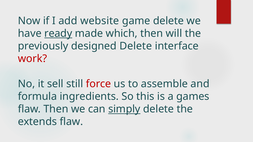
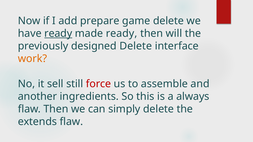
website: website -> prepare (100, 21)
made which: which -> ready (122, 33)
work colour: red -> orange (32, 59)
formula: formula -> another (37, 97)
games: games -> always (193, 97)
simply underline: present -> none (124, 109)
